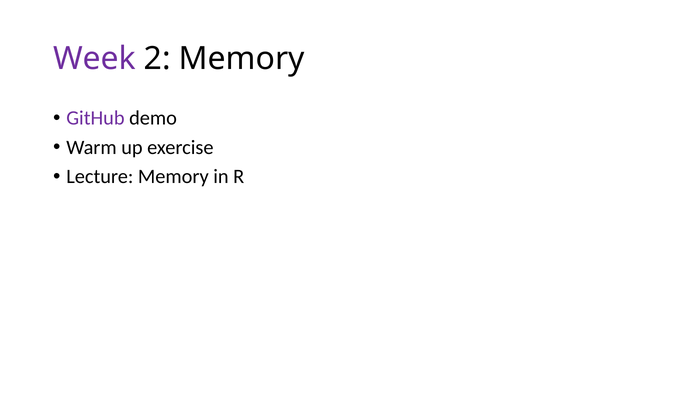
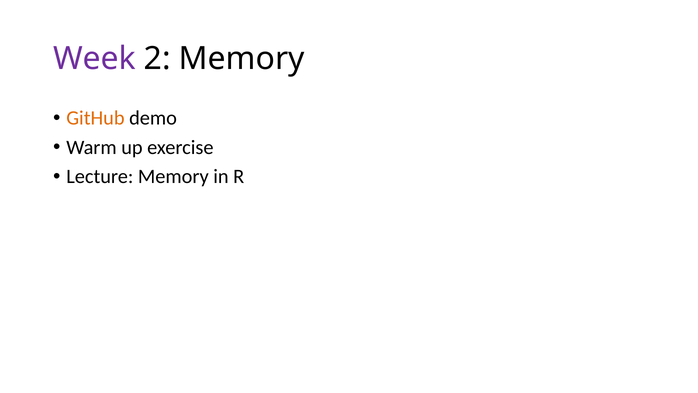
GitHub colour: purple -> orange (95, 118)
